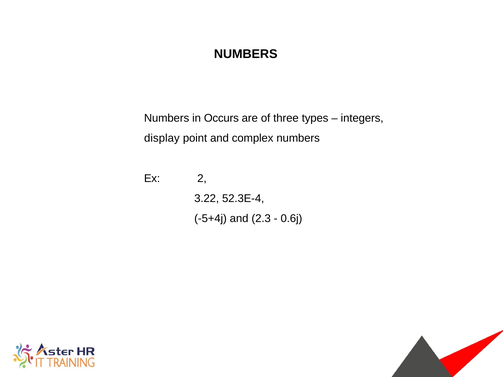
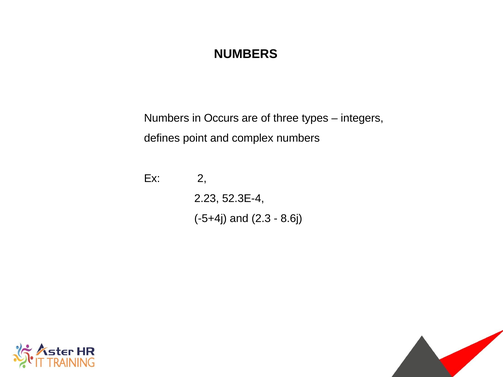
display: display -> defines (162, 138)
3.22: 3.22 -> 2.23 (207, 199)
0.6j: 0.6j -> 8.6j (291, 219)
